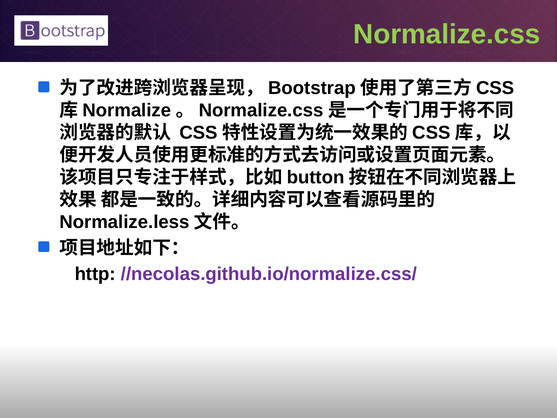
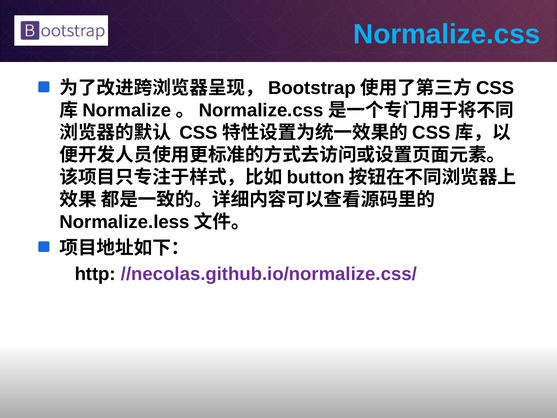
Normalize.css colour: light green -> light blue (447, 34)
